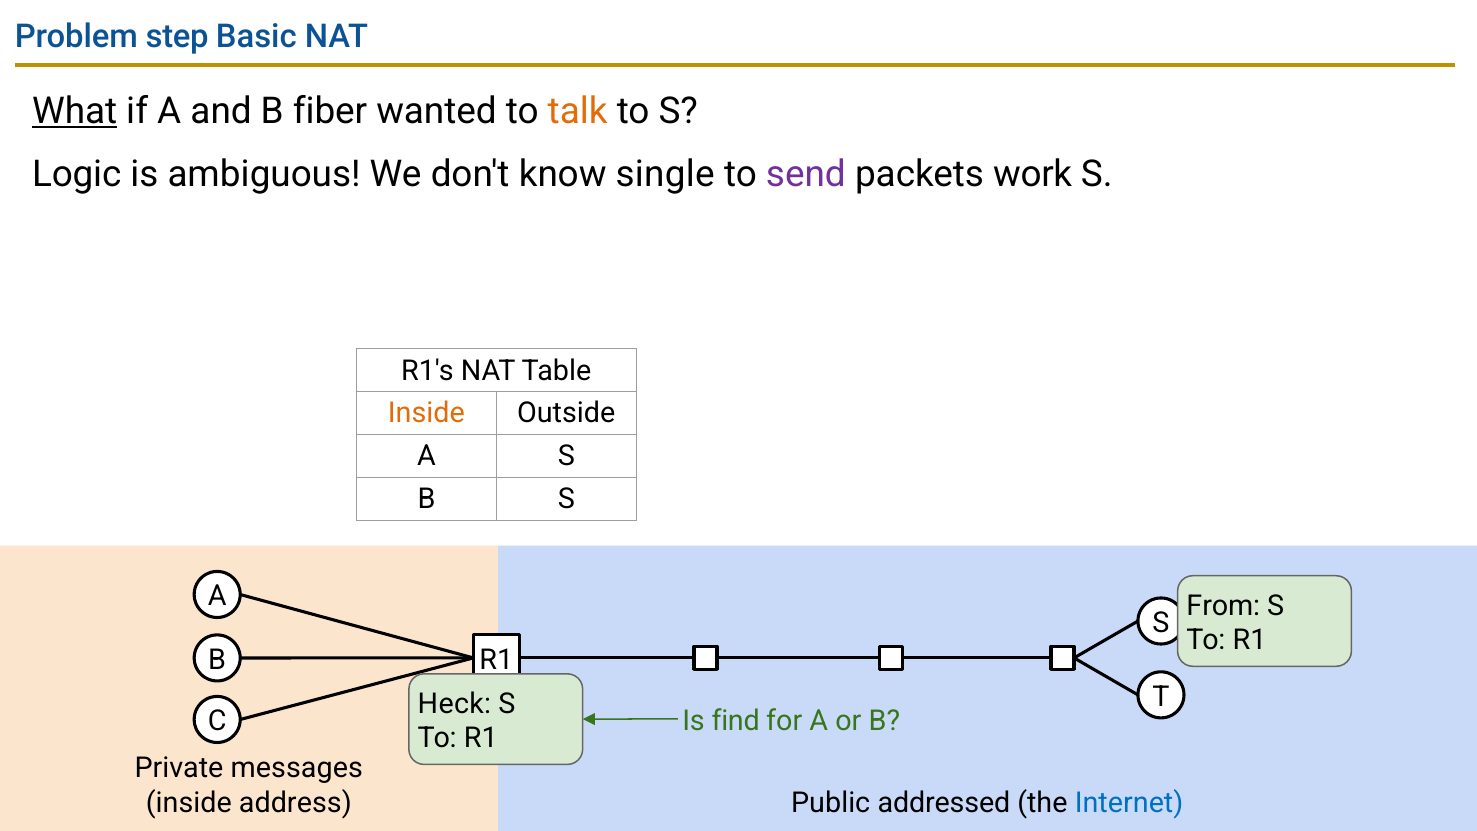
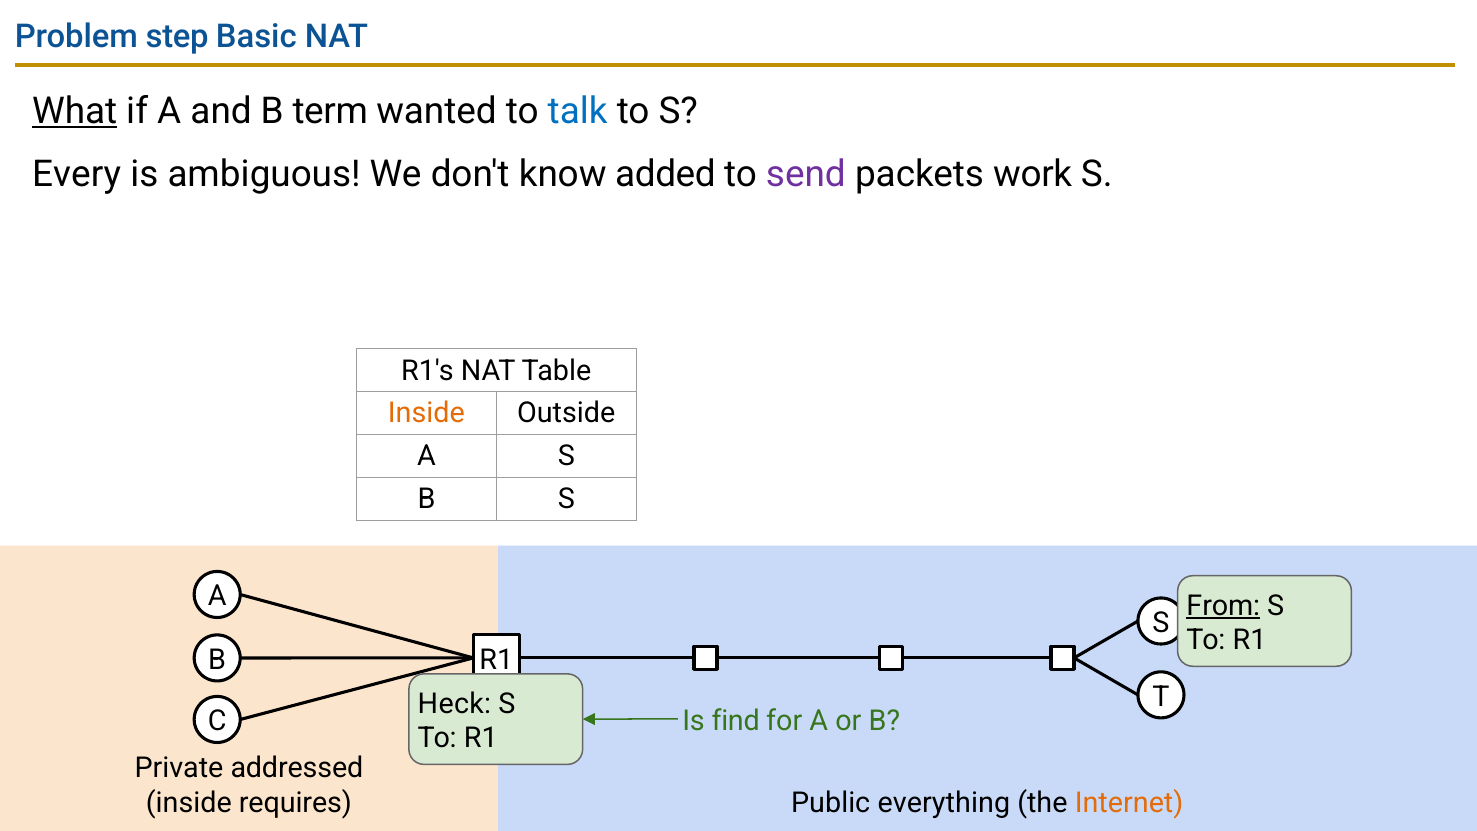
fiber: fiber -> term (330, 111)
talk colour: orange -> blue (578, 111)
Logic: Logic -> Every (77, 174)
single: single -> added (665, 174)
From underline: none -> present (1223, 606)
messages: messages -> addressed (297, 768)
address: address -> requires (295, 803)
addressed: addressed -> everything (944, 803)
Internet colour: blue -> orange (1129, 803)
